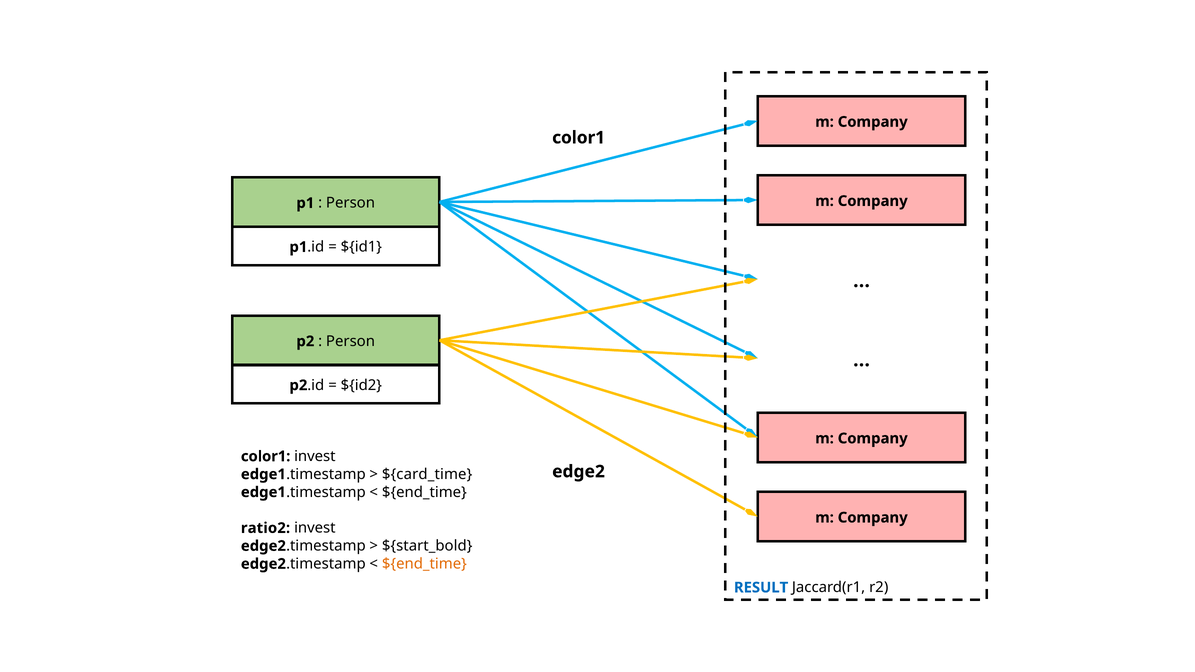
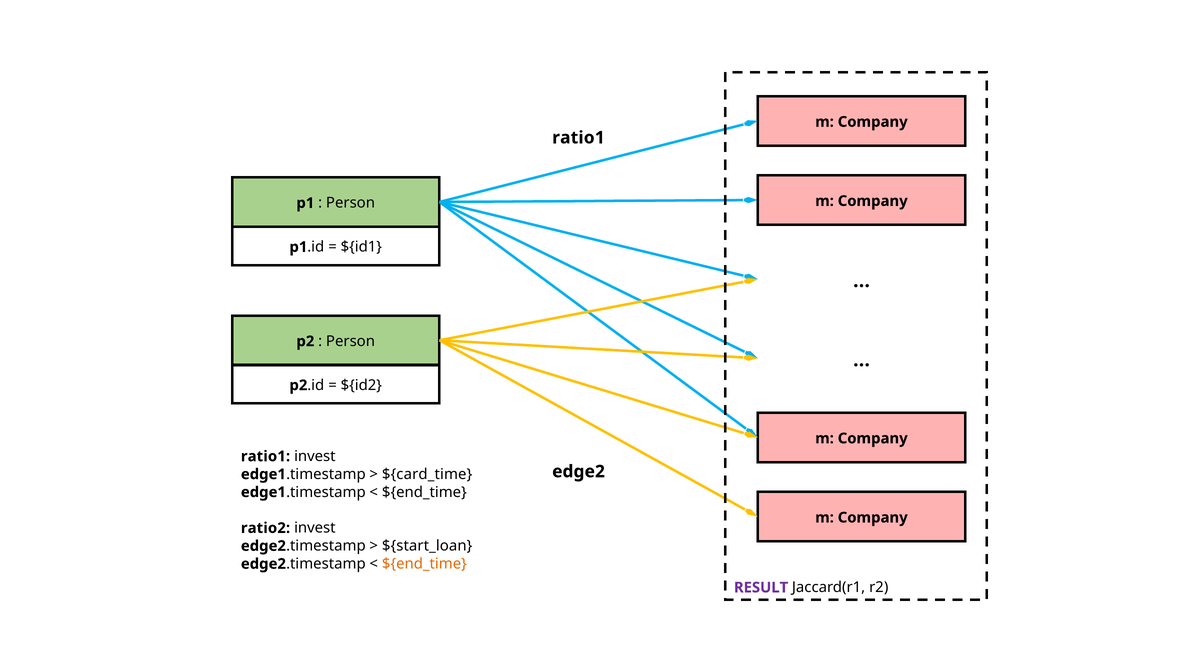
color1: color1 -> ratio1 (578, 138)
color1: color1 -> ratio1 (266, 456)
${start_bold: ${start_bold -> ${start_loan (427, 546)
RESULT colour: blue -> purple (761, 588)
